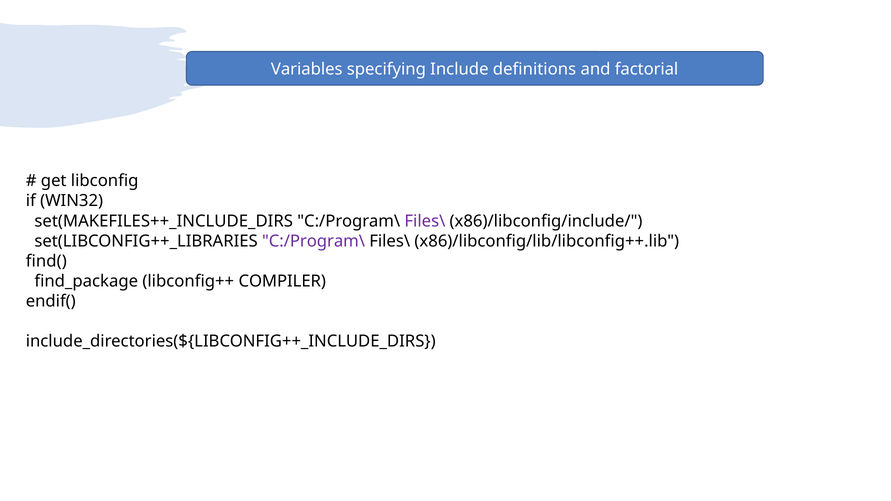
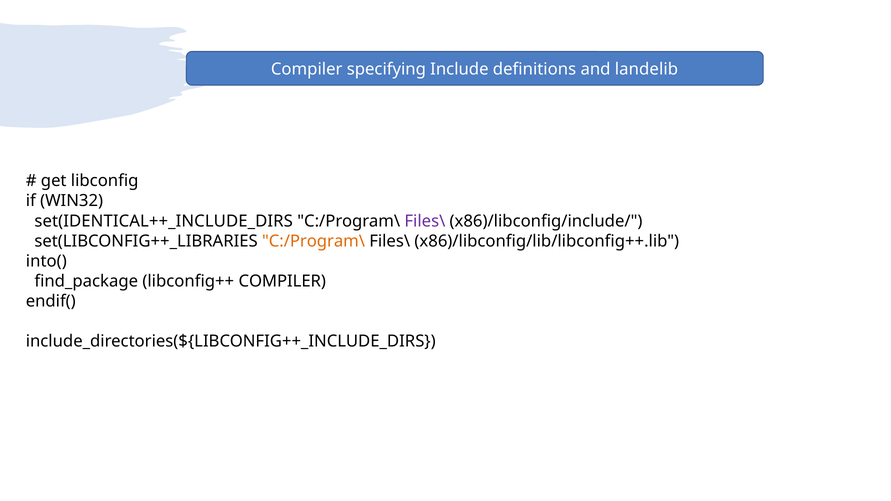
Variables: Variables -> Compiler (307, 69)
factorial: factorial -> landelib (646, 69)
set(MAKEFILES++_INCLUDE_DIRS: set(MAKEFILES++_INCLUDE_DIRS -> set(IDENTICAL++_INCLUDE_DIRS (164, 221)
C:/Program\ colour: purple -> orange (314, 241)
find(: find( -> into( (46, 261)
